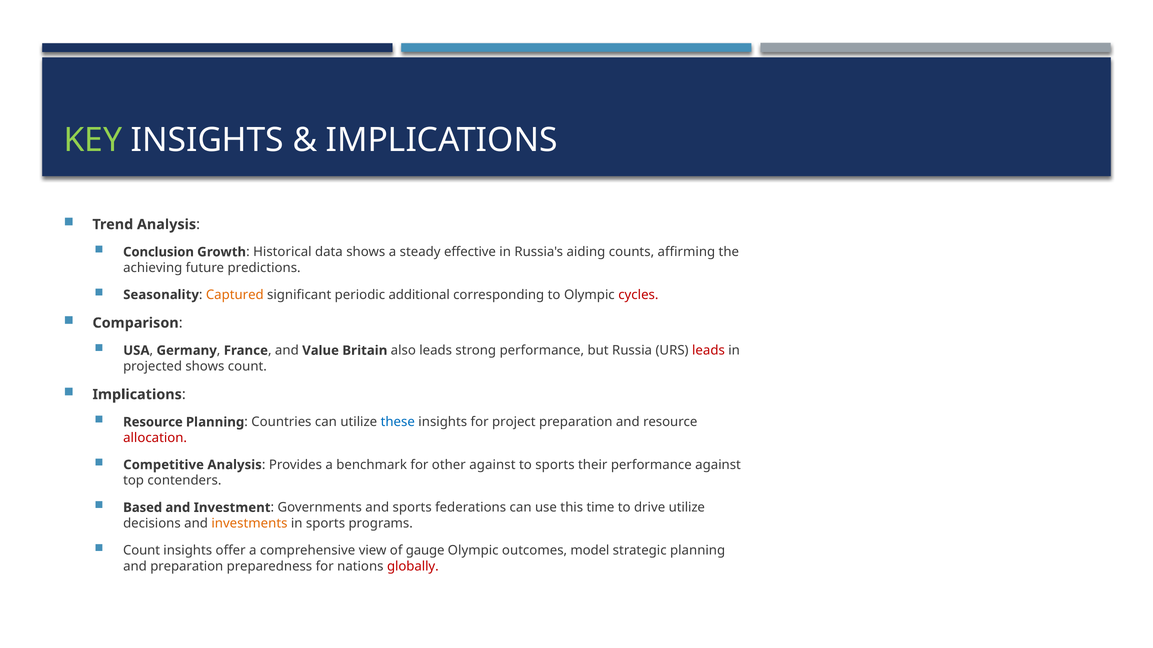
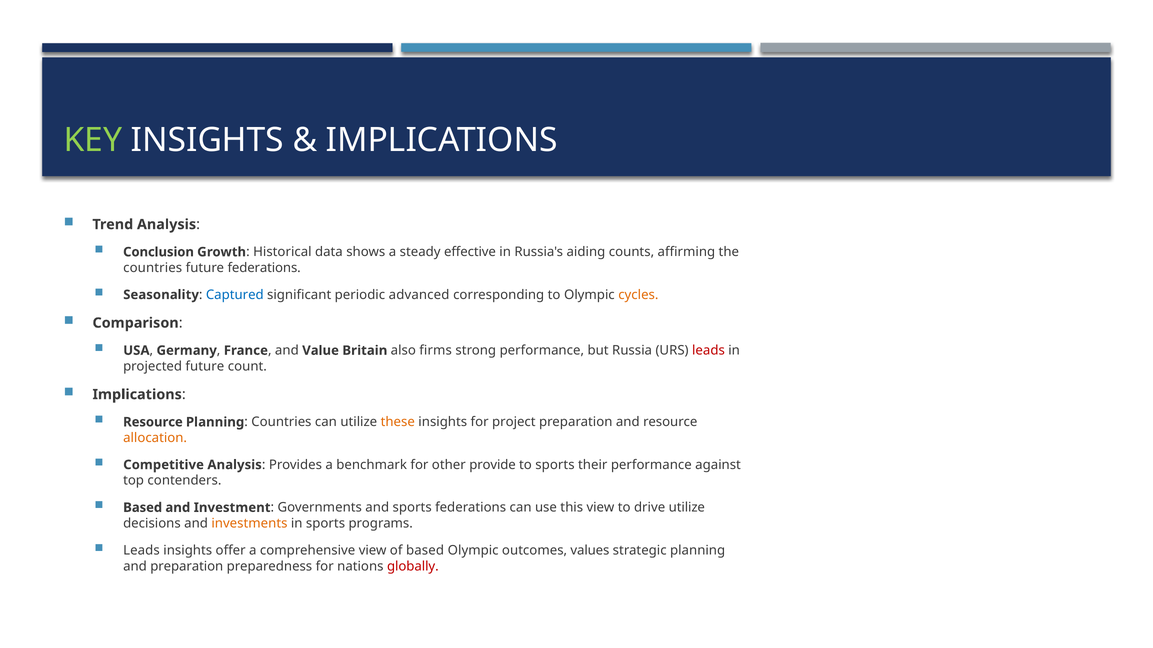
achieving: achieving -> countries (153, 268)
future predictions: predictions -> federations (264, 268)
Captured colour: orange -> blue (235, 295)
additional: additional -> advanced (419, 295)
cycles colour: red -> orange (638, 295)
also leads: leads -> firms (436, 351)
projected shows: shows -> future (205, 367)
these colour: blue -> orange (398, 422)
allocation colour: red -> orange (155, 438)
other against: against -> provide (493, 465)
this time: time -> view (600, 508)
Count: Count -> Leads (141, 551)
of gauge: gauge -> based (425, 551)
model: model -> values (590, 551)
